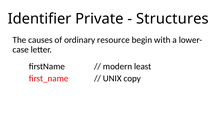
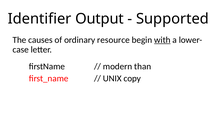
Private: Private -> Output (99, 19)
Structures: Structures -> Supported (172, 19)
with underline: none -> present (162, 40)
least: least -> than (143, 67)
